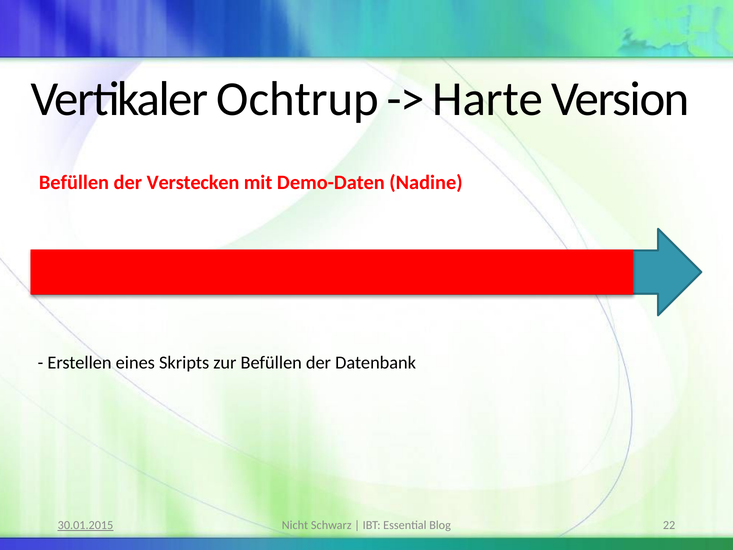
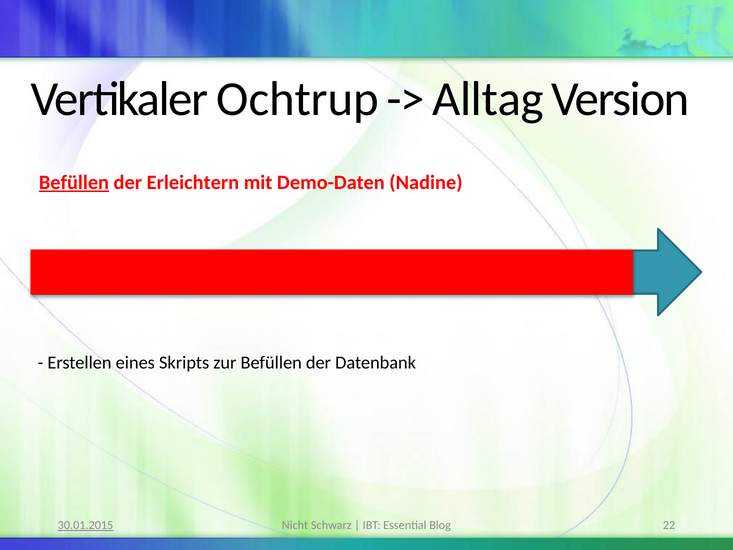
Harte: Harte -> Alltag (488, 99)
Befüllen underline: none -> present (74, 182)
Verstecken: Verstecken -> Erleichtern (193, 182)
